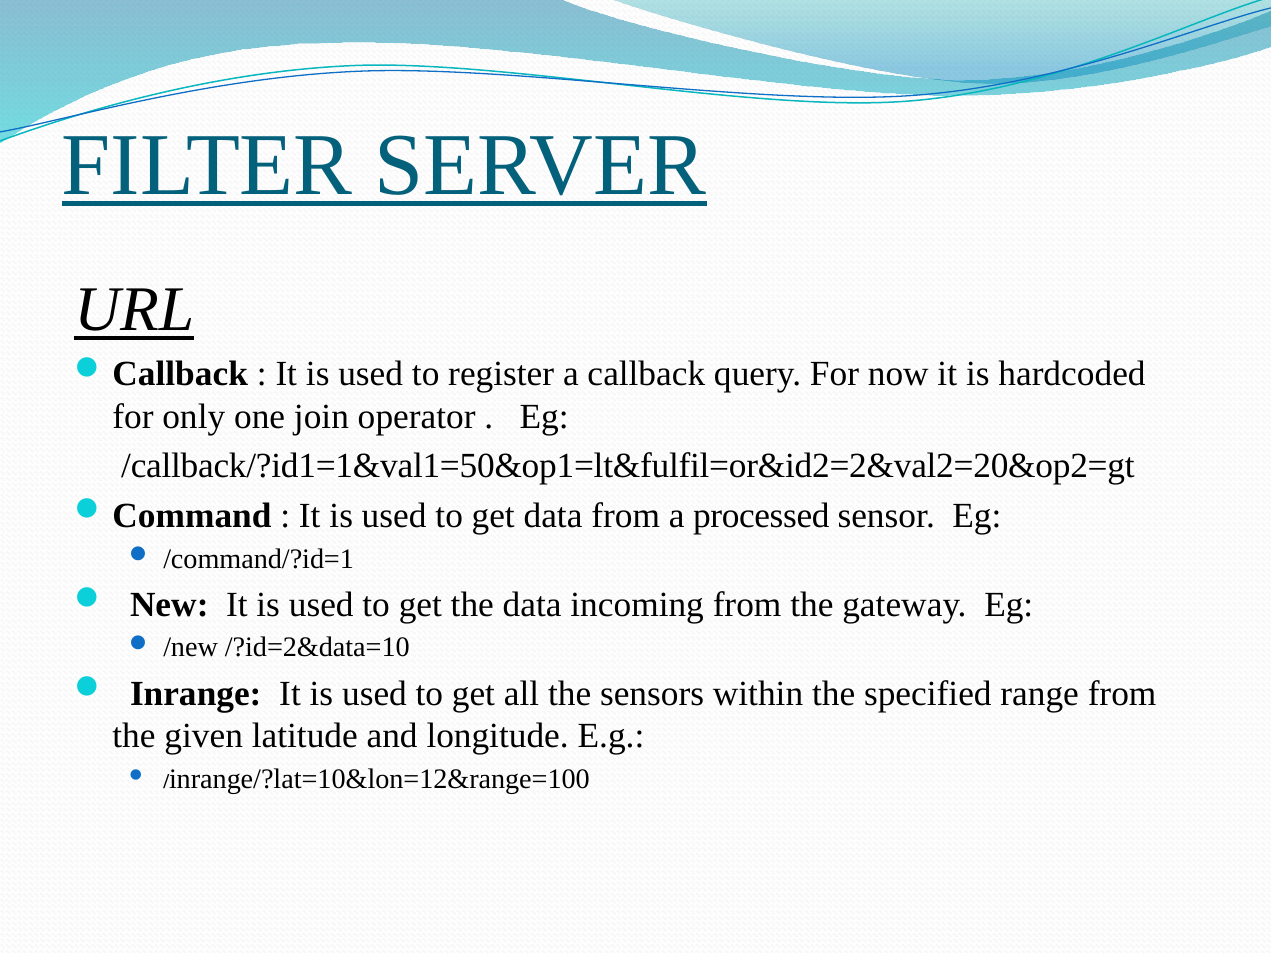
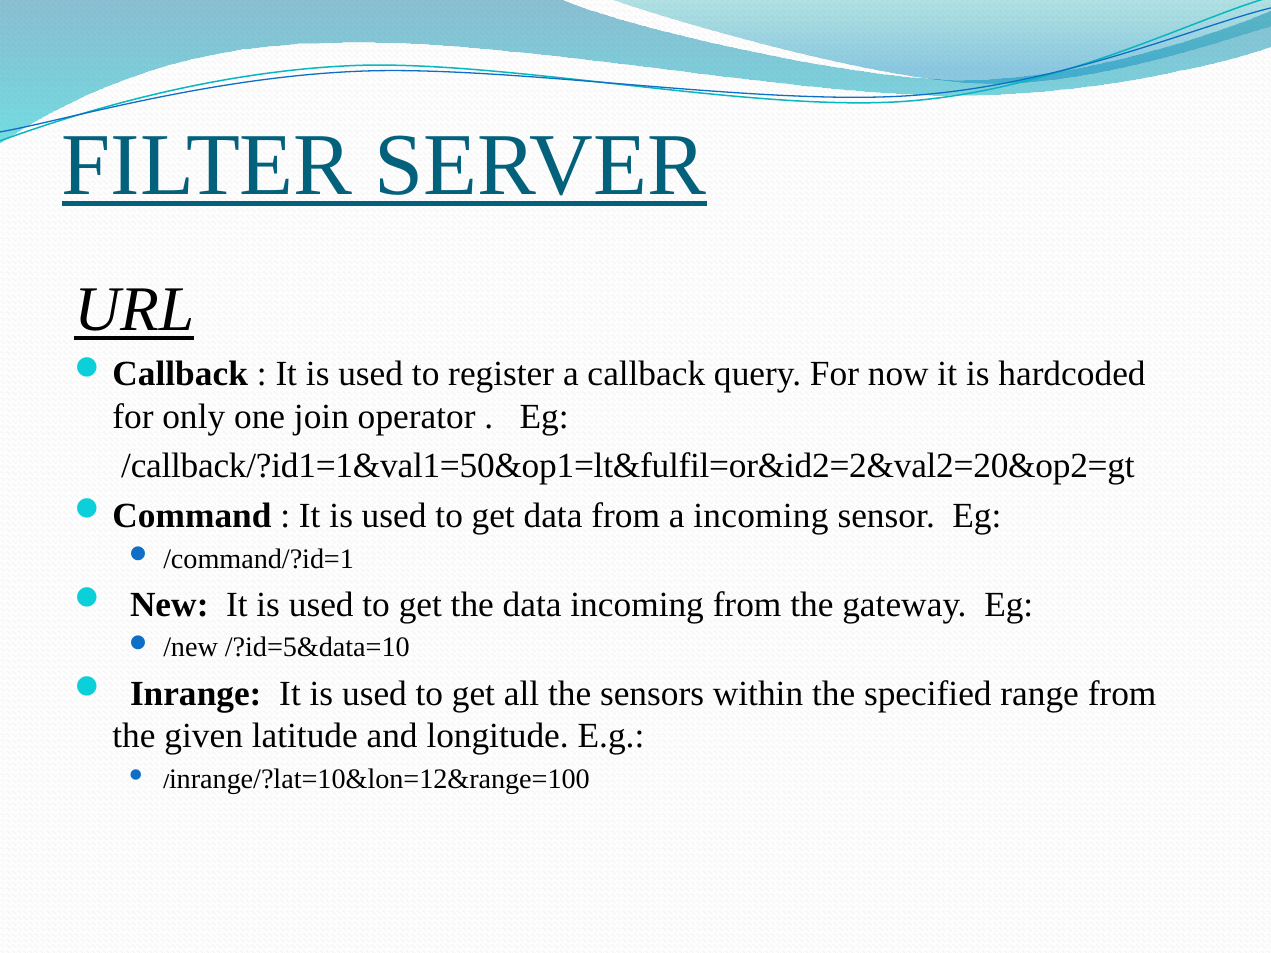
a processed: processed -> incoming (761, 516)
/?id=2&data=10: /?id=2&data=10 -> /?id=5&data=10 (317, 648)
